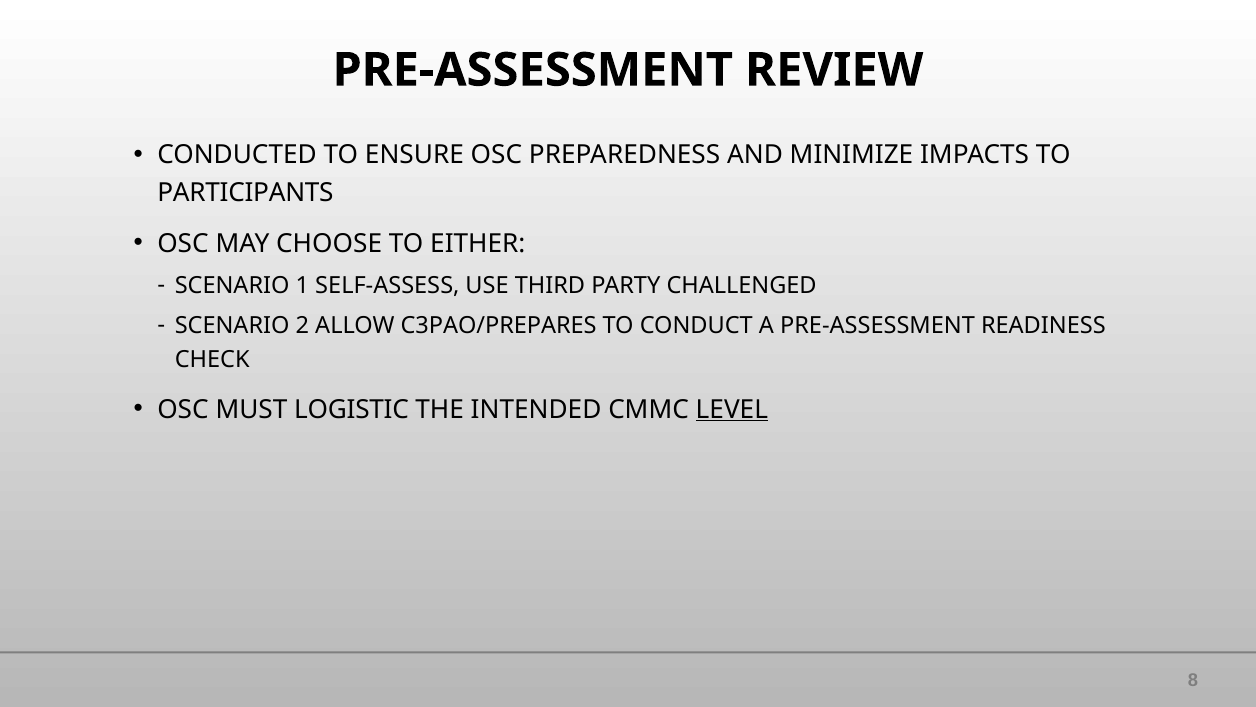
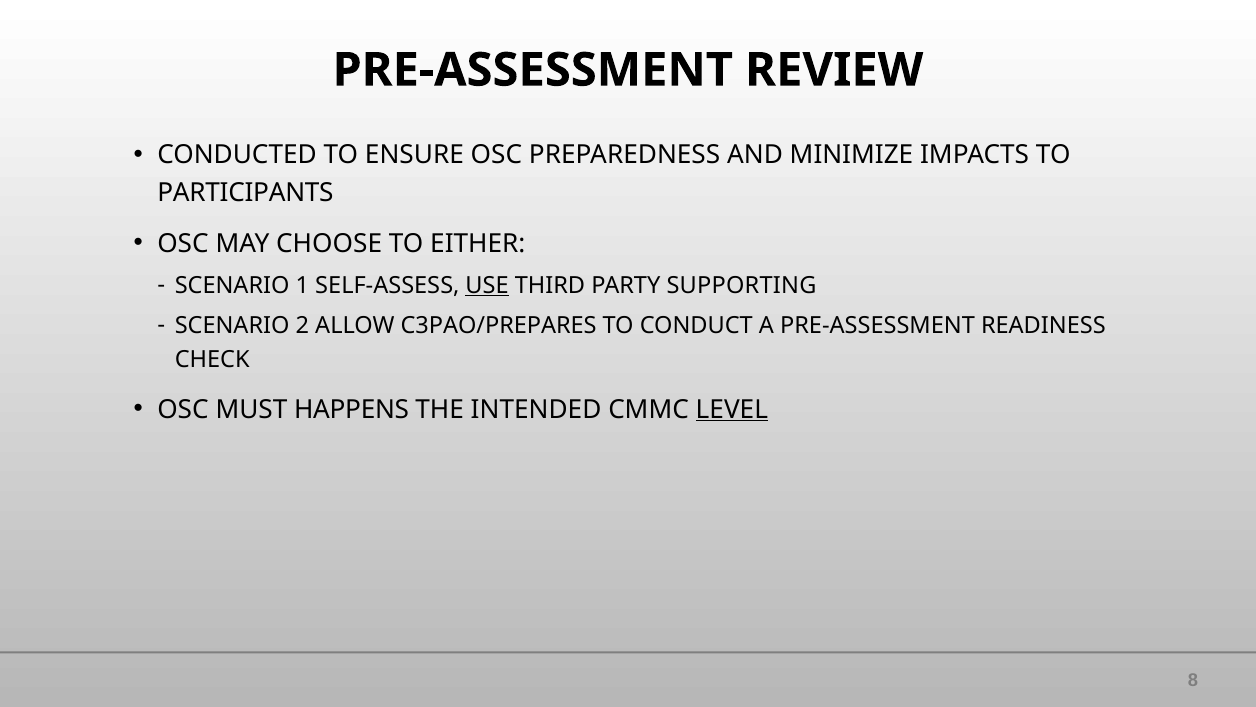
USE underline: none -> present (487, 285)
CHALLENGED: CHALLENGED -> SUPPORTING (741, 285)
LOGISTIC: LOGISTIC -> HAPPENS (352, 409)
